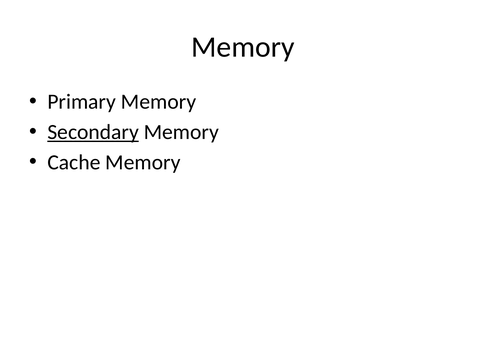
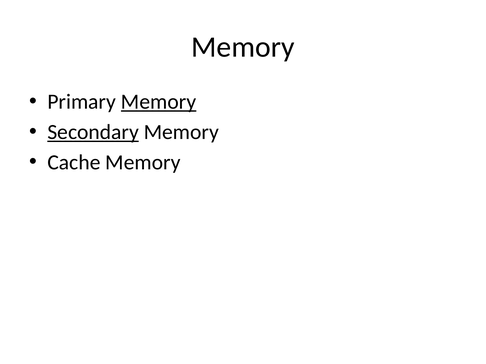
Memory underline: none -> present (159, 102)
